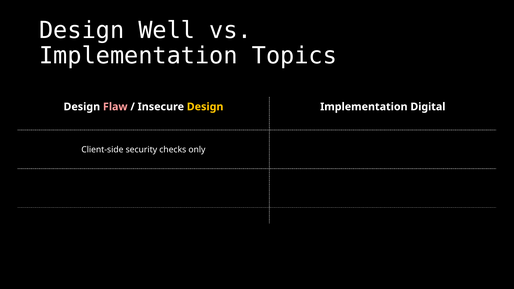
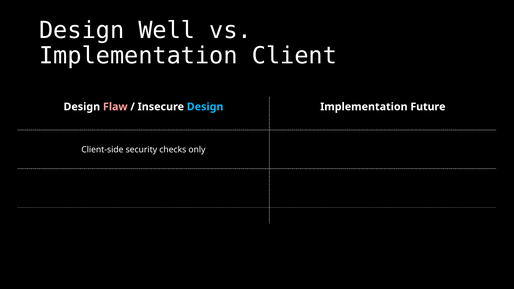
Topics: Topics -> Client (294, 56)
Design colour: yellow -> light blue (205, 107)
Digital: Digital -> Future (428, 107)
